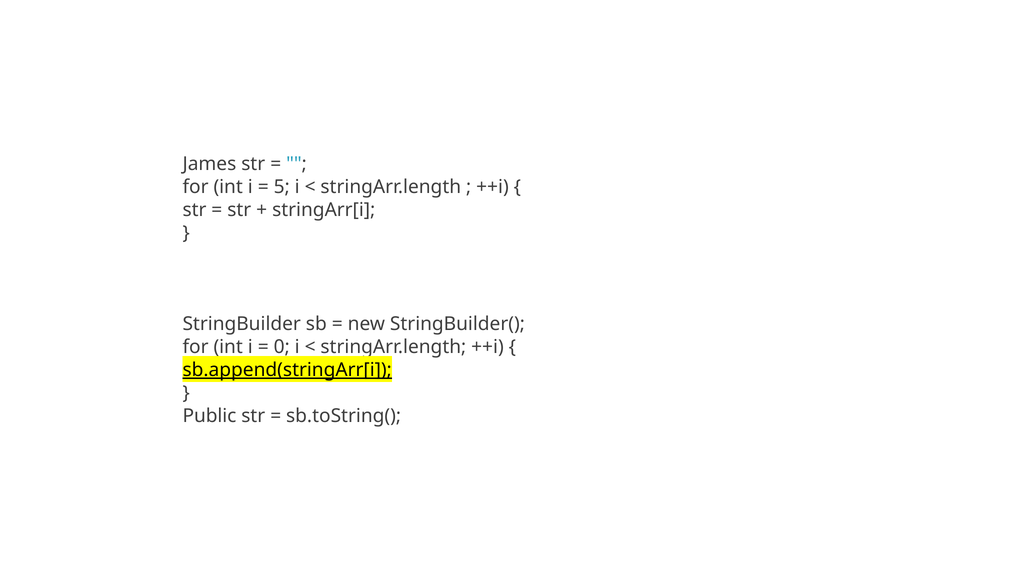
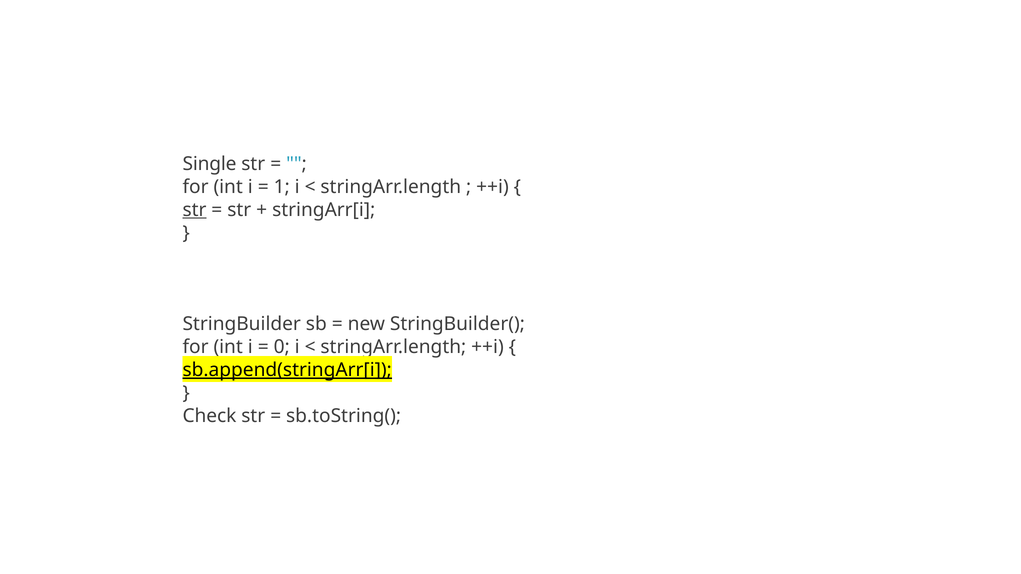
James: James -> Single (210, 164)
5: 5 -> 1 (282, 187)
str underline: none -> present (195, 210)
Public: Public -> Check (209, 416)
